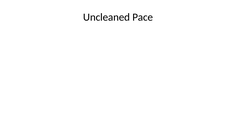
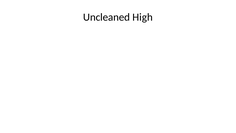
Pace: Pace -> High (143, 17)
